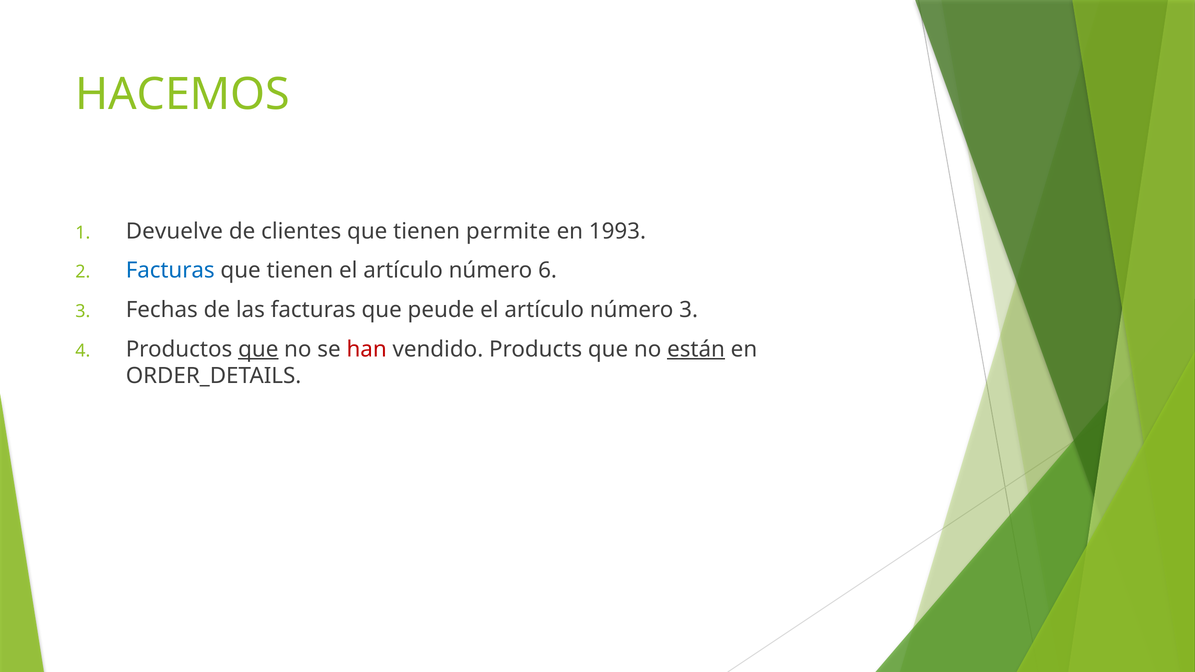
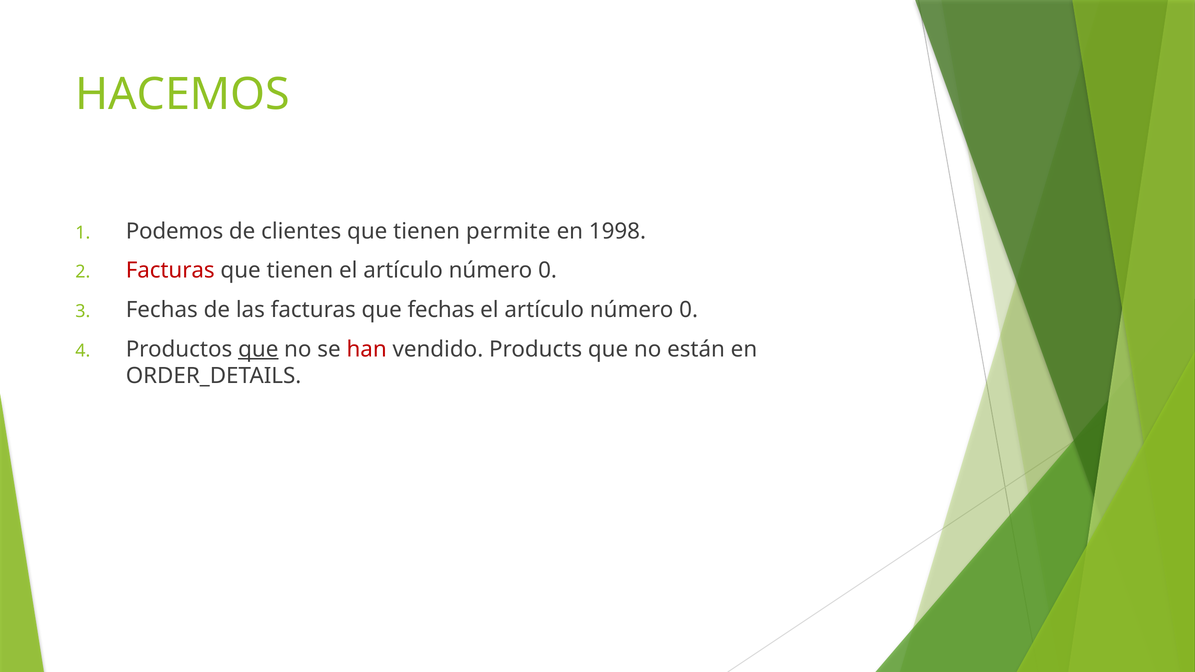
Devuelve: Devuelve -> Podemos (175, 231)
1993: 1993 -> 1998 (617, 231)
Facturas colour: blue -> red (170, 271)
6: 6 -> 0 (548, 271)
que peude: peude -> fechas (441, 310)
3: 3 -> 0 (689, 310)
están underline: present -> none (696, 349)
